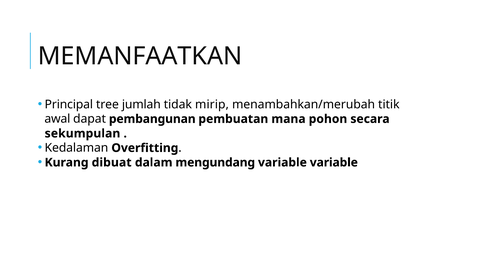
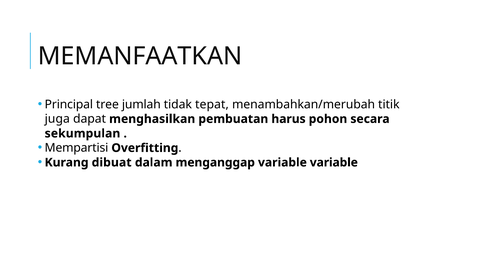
mirip: mirip -> tepat (212, 105)
awal: awal -> juga (57, 119)
pembangunan: pembangunan -> menghasilkan (152, 119)
mana: mana -> harus (289, 119)
Kedalaman: Kedalaman -> Mempartisi (76, 148)
mengundang: mengundang -> menganggap (215, 163)
